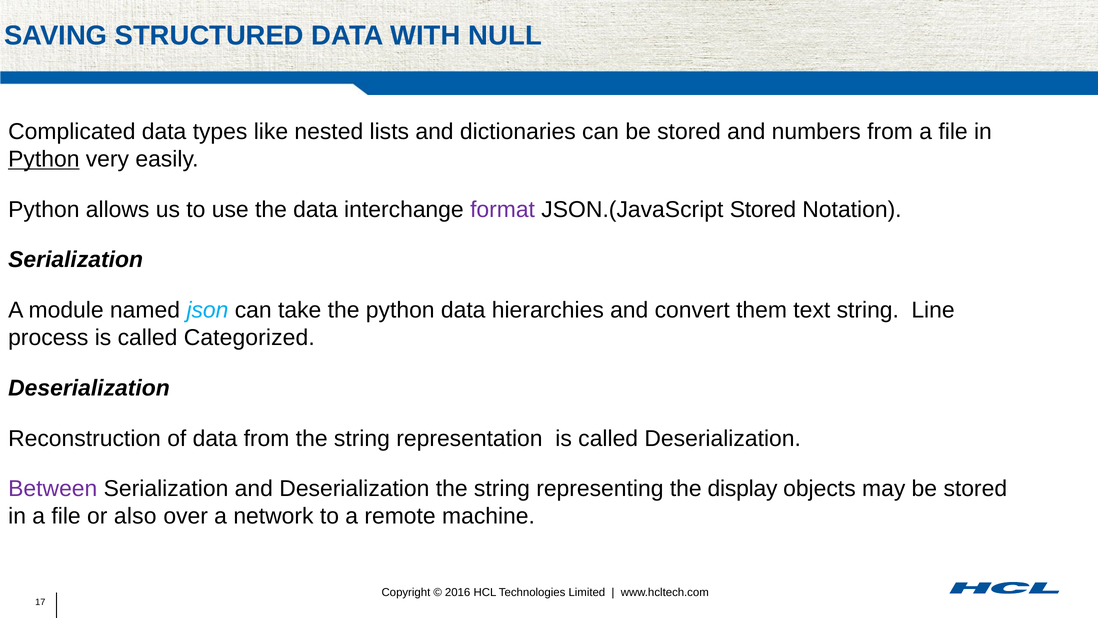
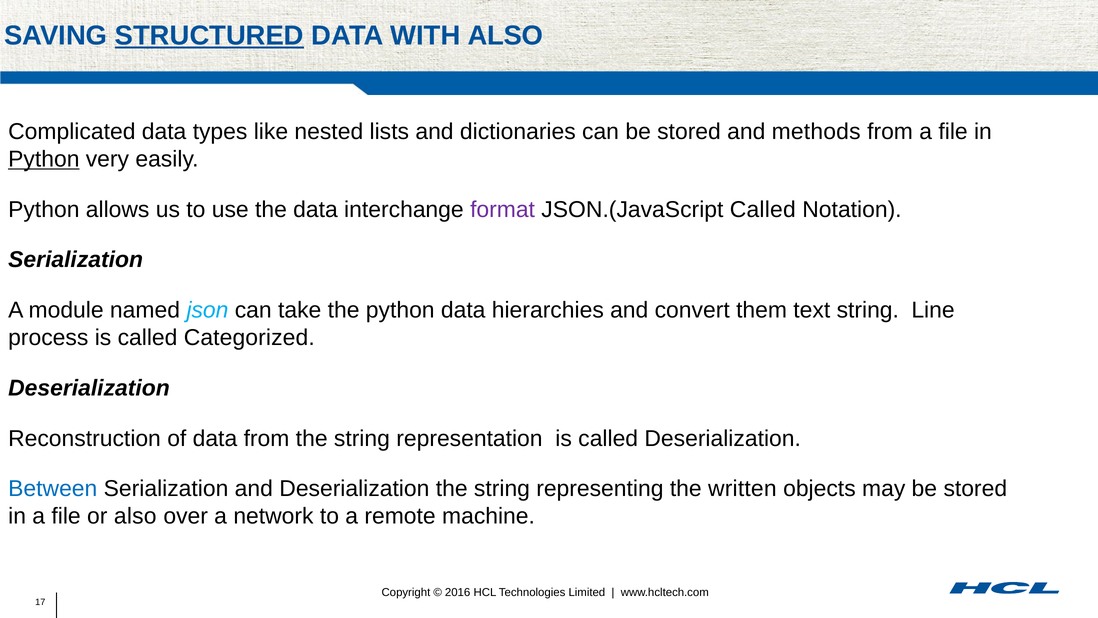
STRUCTURED underline: none -> present (209, 36)
WITH NULL: NULL -> ALSO (505, 36)
numbers: numbers -> methods (816, 132)
JSON.(JavaScript Stored: Stored -> Called (763, 209)
Between colour: purple -> blue (53, 489)
display: display -> written (742, 489)
